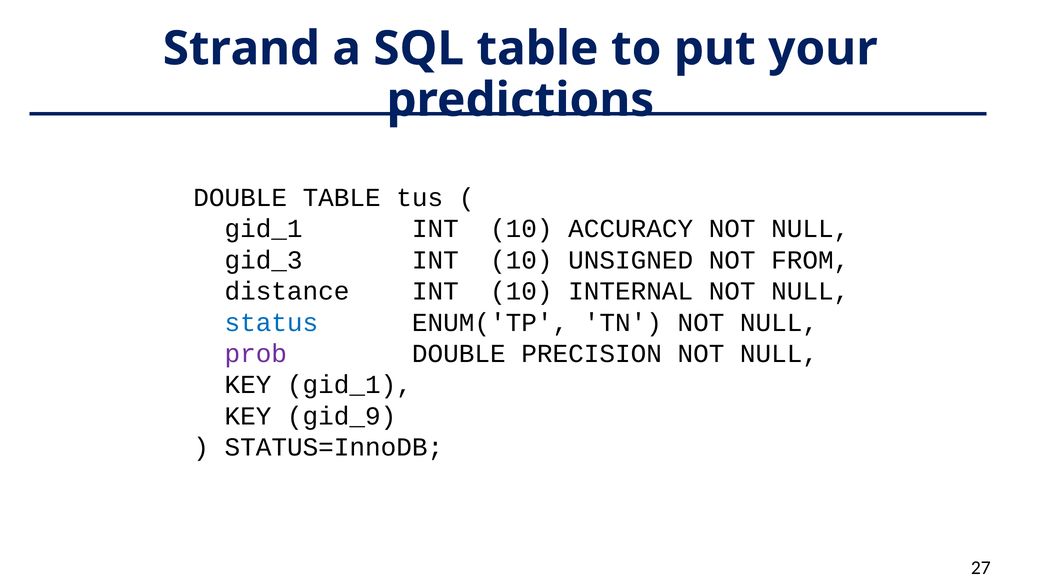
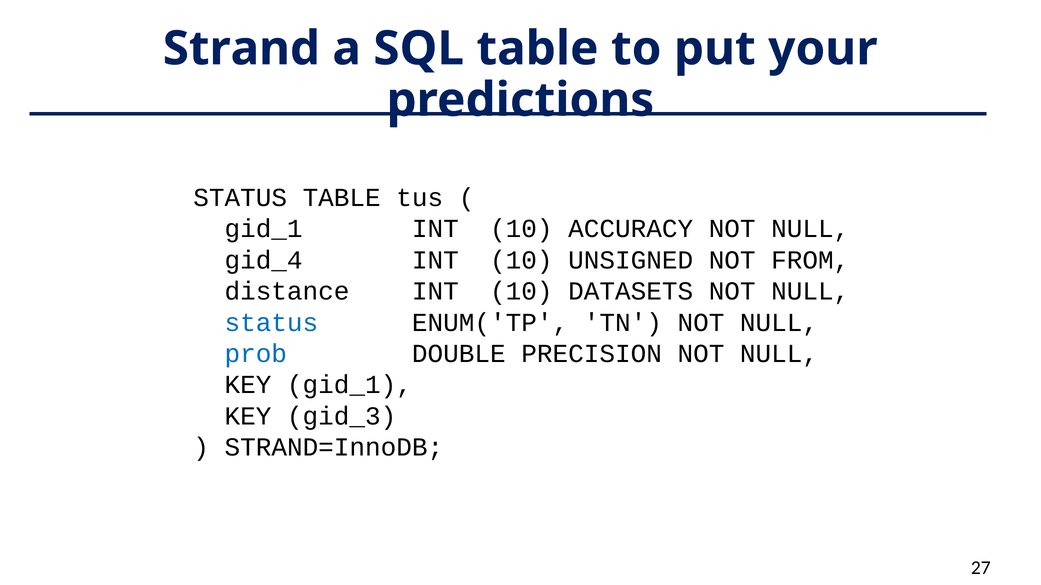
DOUBLE: DOUBLE -> STATUS (240, 198)
gid_3: gid_3 -> gid_4 (264, 260)
INTERNAL: INTERNAL -> DATASETS (631, 292)
prob colour: purple -> blue (256, 354)
gid_9: gid_9 -> gid_3 (342, 416)
STATUS=InnoDB: STATUS=InnoDB -> STRAND=InnoDB (334, 448)
